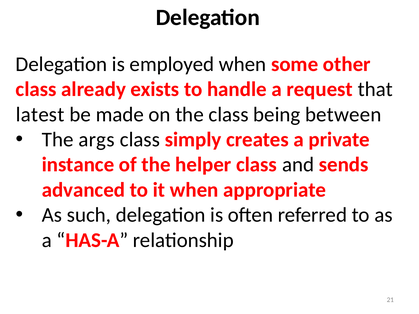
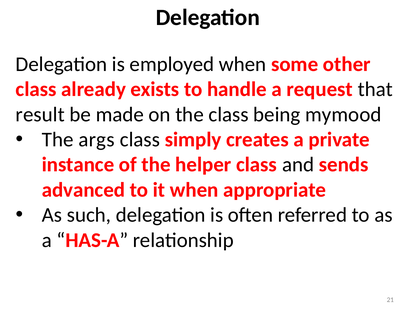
latest: latest -> result (40, 115)
between: between -> mymood (343, 115)
